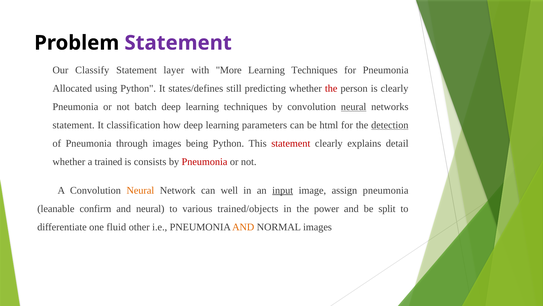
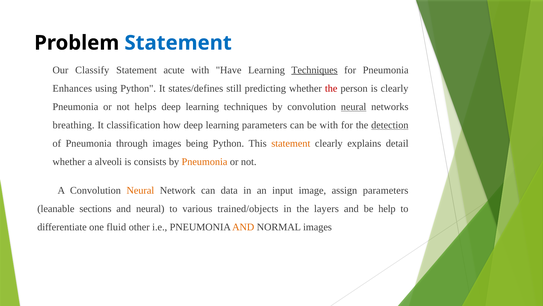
Statement colour: purple -> blue (178, 43)
layer: layer -> acute (174, 70)
More: More -> Have (229, 70)
Techniques underline: none -> present (315, 70)
Allocated: Allocated -> Enhances (72, 88)
batch: batch -> helps (146, 107)
statement: statement -> breathing (74, 125)
be html: html -> with (329, 125)
statement colour: red -> orange (291, 143)
trained: trained -> alveoli (108, 162)
Pneumonia colour: red -> orange (205, 162)
well: well -> data (229, 190)
input underline: present -> none (283, 190)
assign pneumonia: pneumonia -> parameters (386, 190)
confirm: confirm -> sections (95, 208)
power: power -> layers (326, 208)
split: split -> help (387, 208)
